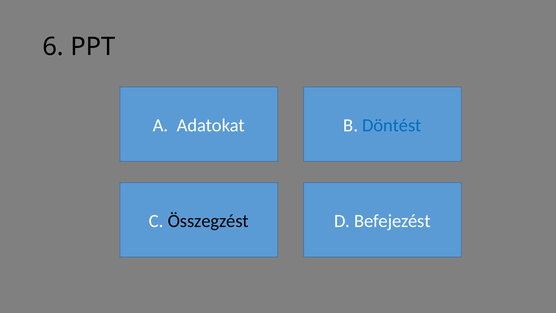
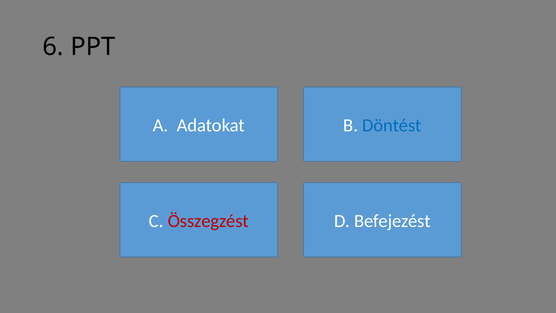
Összegzést colour: black -> red (208, 221)
